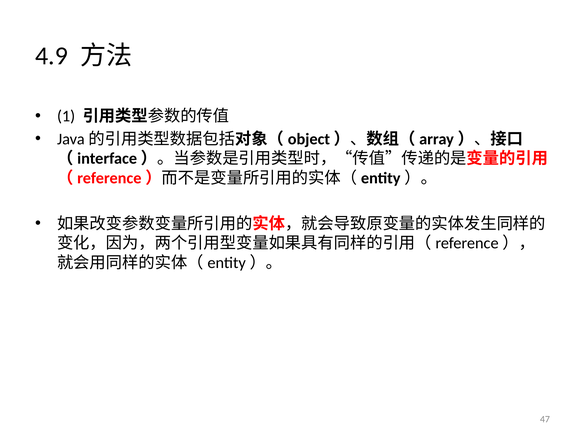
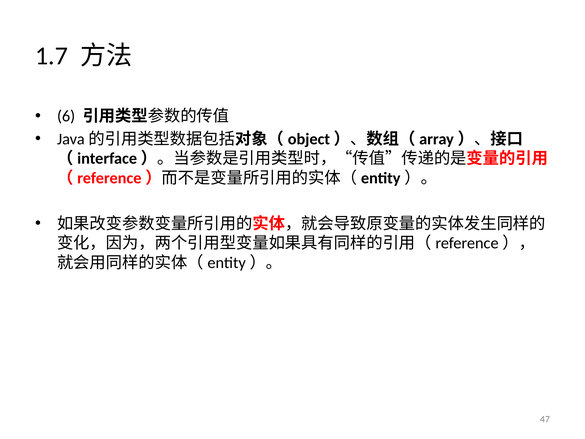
4.9: 4.9 -> 1.7 (52, 56)
1: 1 -> 6 (66, 116)
